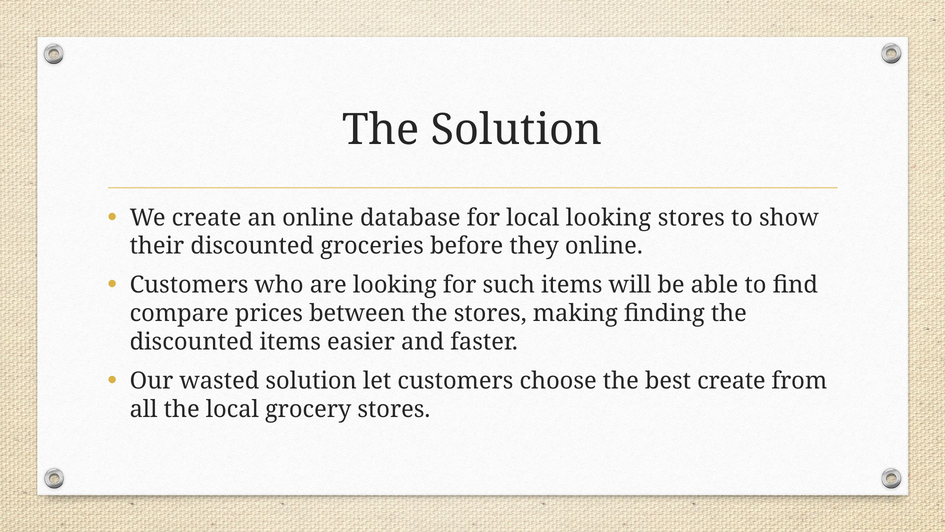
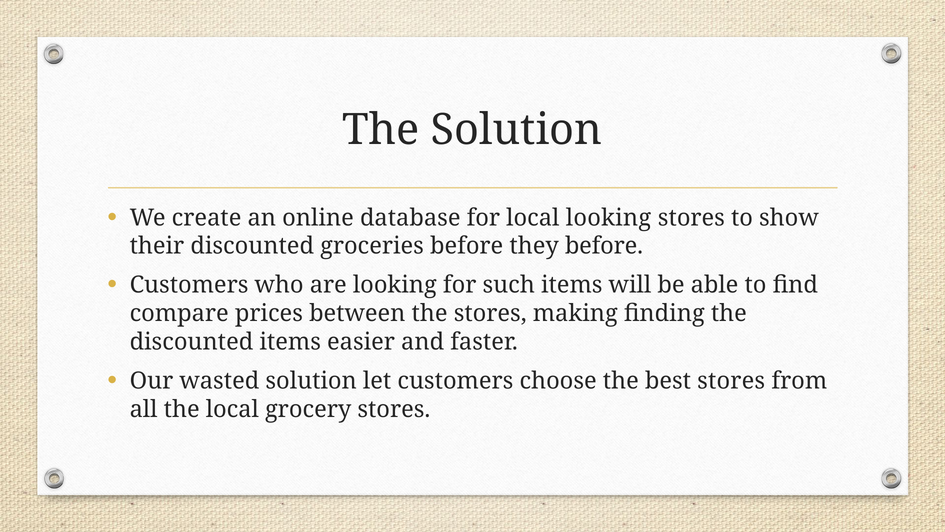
they online: online -> before (604, 246)
best create: create -> stores (731, 381)
